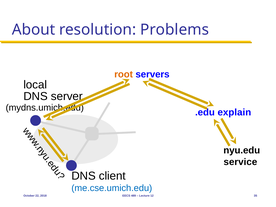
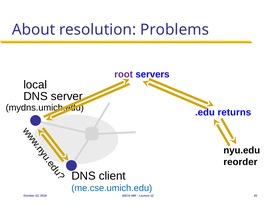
root colour: orange -> purple (124, 74)
explain: explain -> returns (234, 112)
service: service -> reorder (240, 162)
